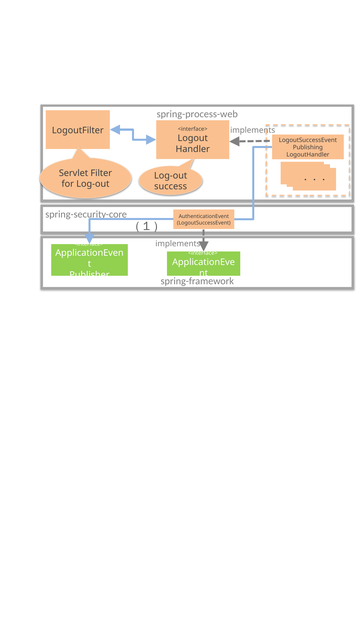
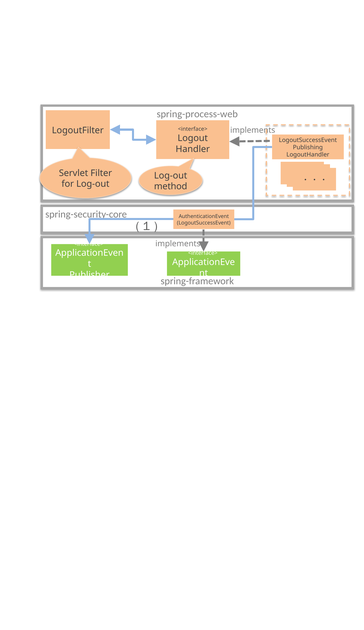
success: success -> method (171, 187)
